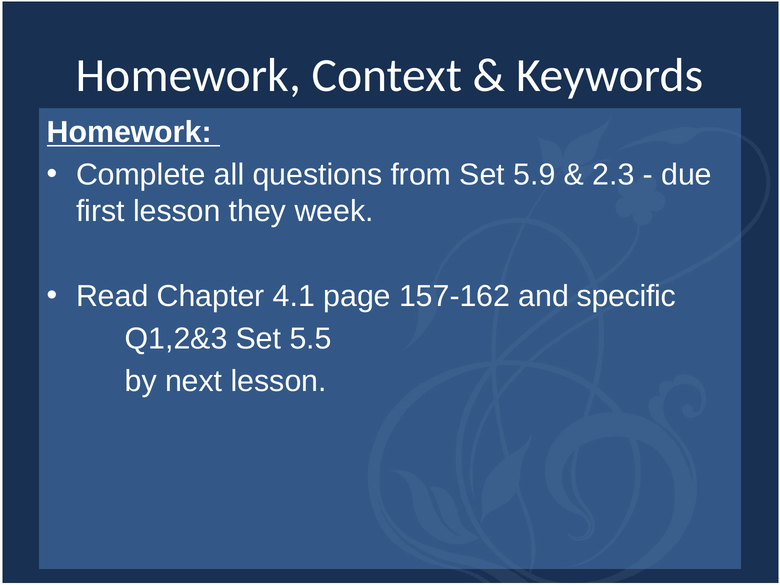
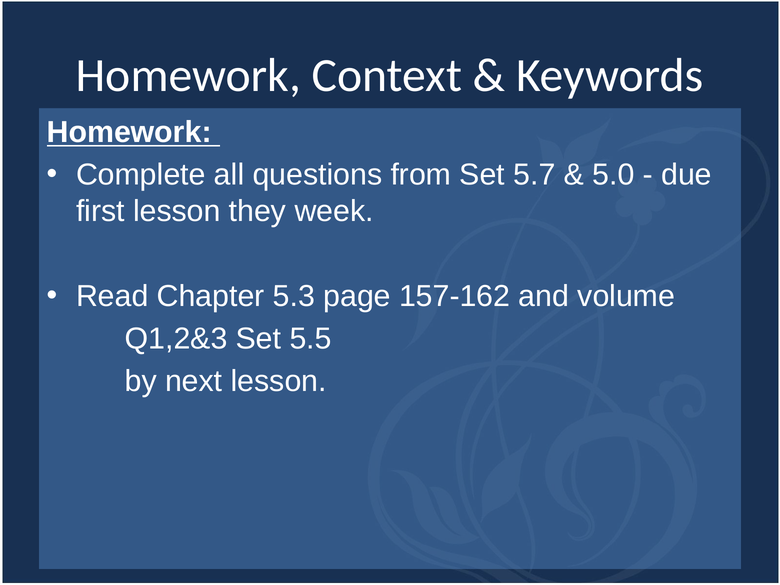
5.9: 5.9 -> 5.7 (534, 175)
2.3: 2.3 -> 5.0 (613, 175)
4.1: 4.1 -> 5.3 (294, 296)
specific: specific -> volume (626, 296)
